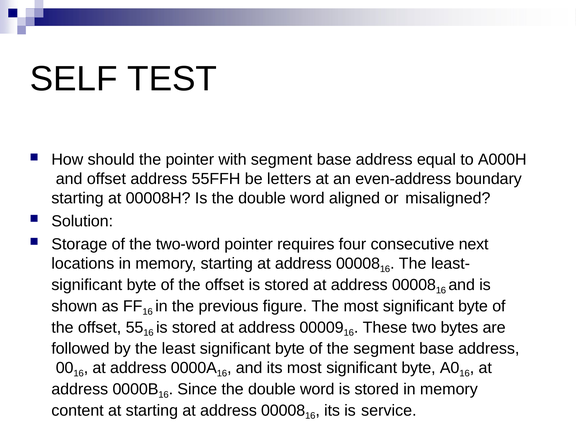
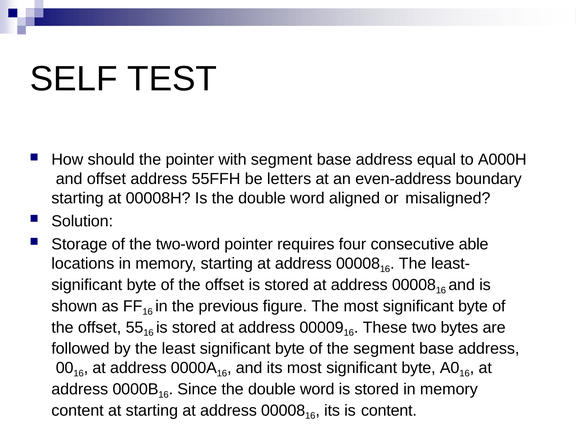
next: next -> able (474, 244)
is service: service -> content (389, 410)
